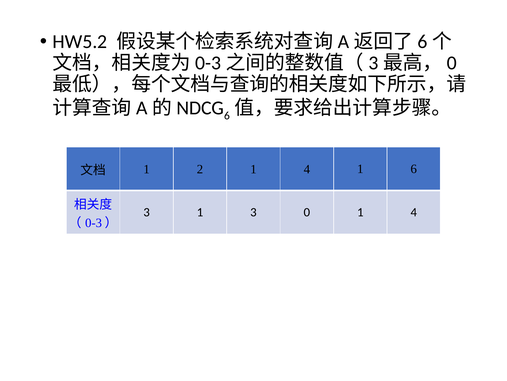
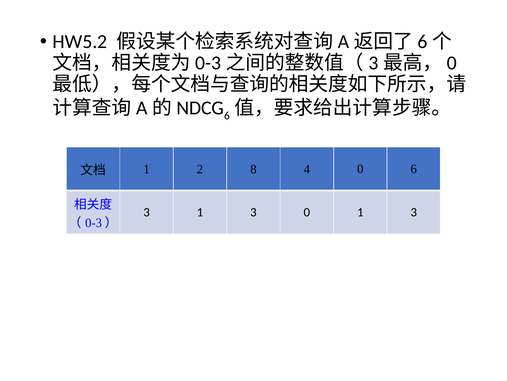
2 1: 1 -> 8 (253, 169)
4 1: 1 -> 0 (360, 169)
0 1 4: 4 -> 3 (414, 212)
